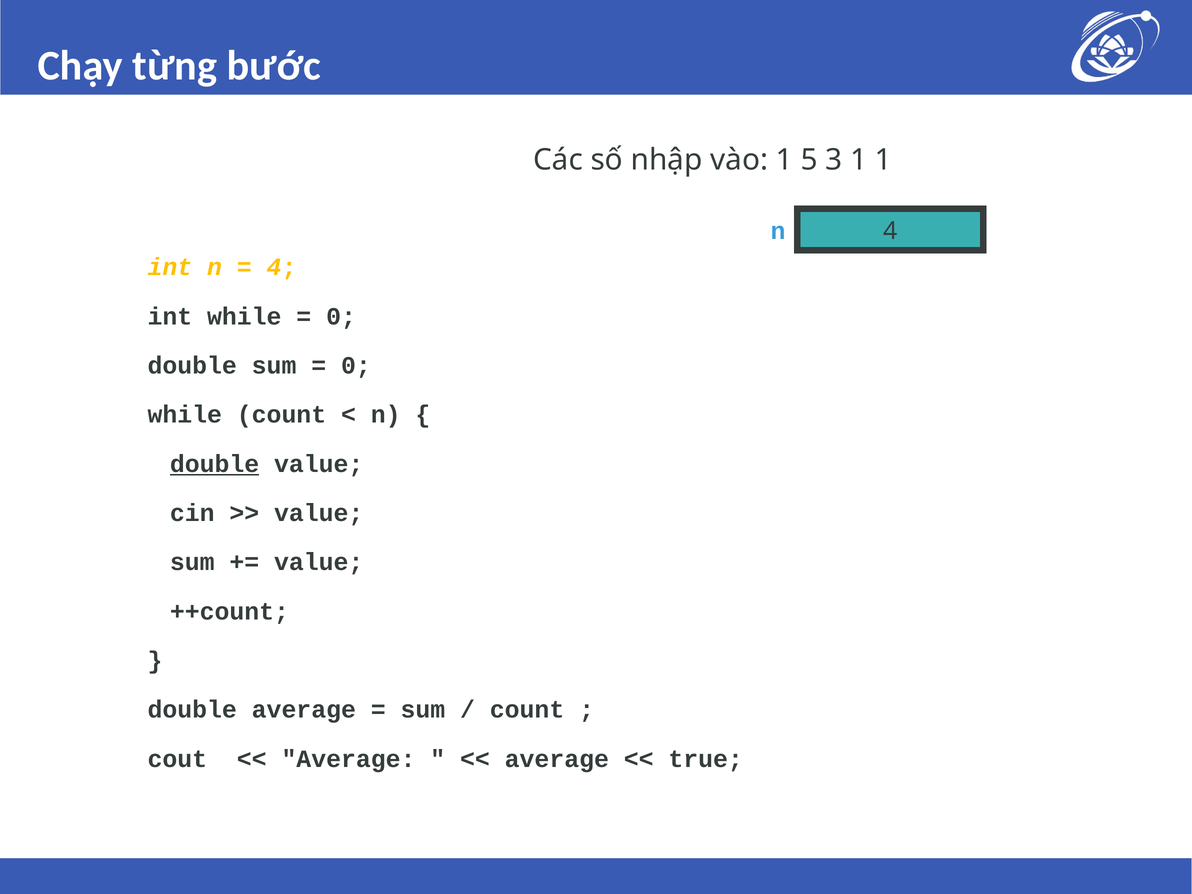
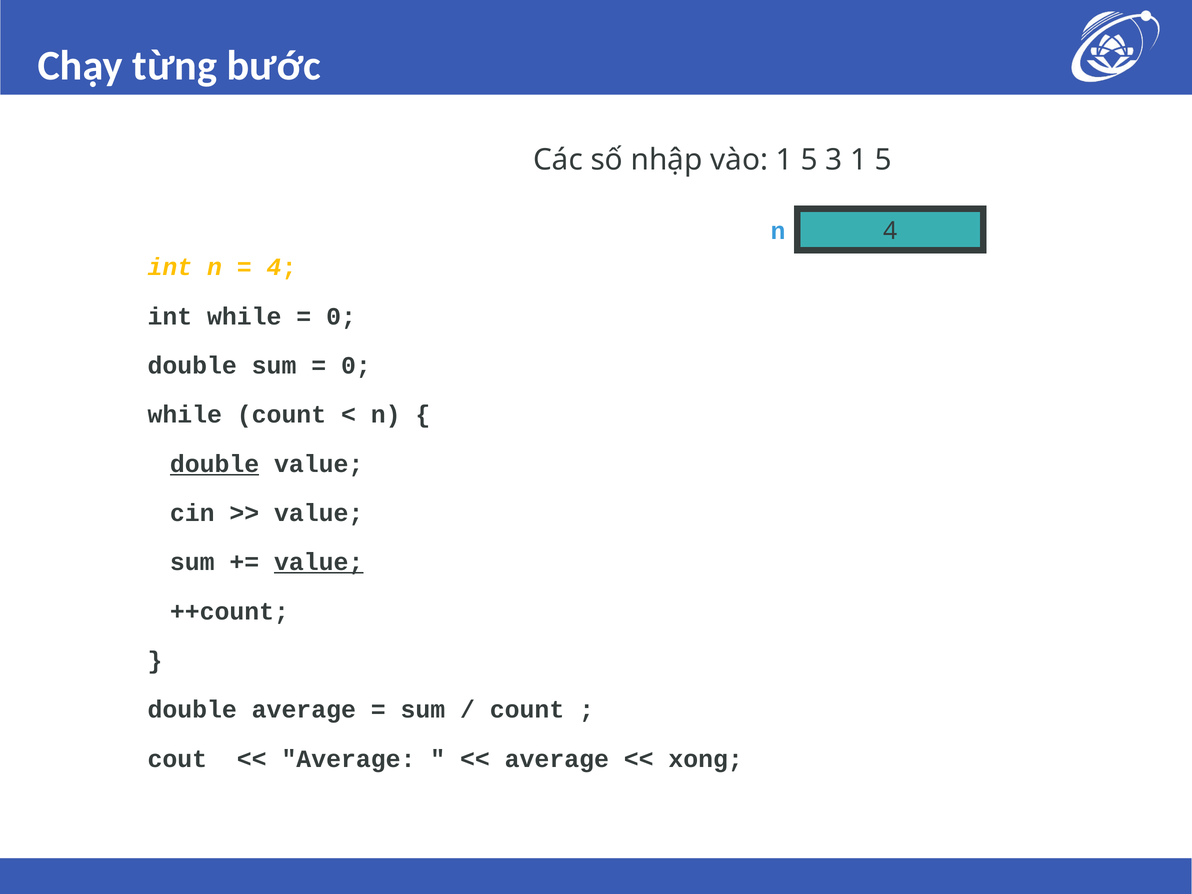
3 1 1: 1 -> 5 (883, 160)
value underline: none -> present (319, 562)
true: true -> xong (706, 759)
